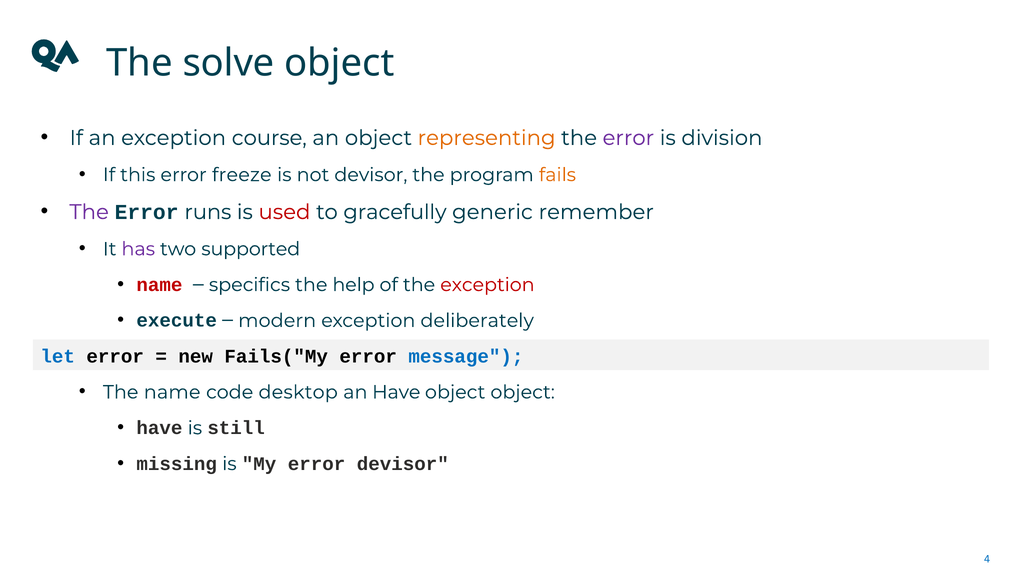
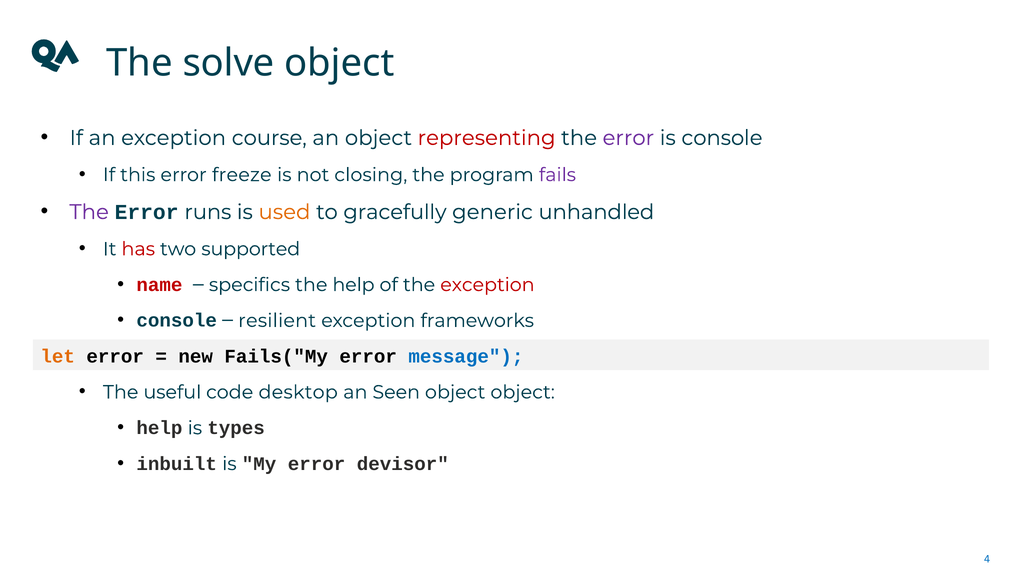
representing colour: orange -> red (487, 138)
is division: division -> console (722, 138)
not devisor: devisor -> closing (371, 175)
fails colour: orange -> purple (557, 175)
used colour: red -> orange (284, 212)
remember: remember -> unhandled (596, 212)
has colour: purple -> red (138, 249)
execute: execute -> console (177, 321)
modern: modern -> resilient (277, 321)
deliberately: deliberately -> frameworks (477, 321)
let colour: blue -> orange (58, 356)
The name: name -> useful (172, 392)
an Have: Have -> Seen (396, 392)
have: have -> help (159, 428)
still: still -> types (236, 428)
missing: missing -> inbuilt (177, 464)
